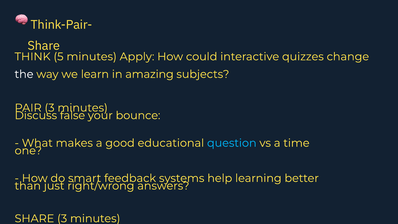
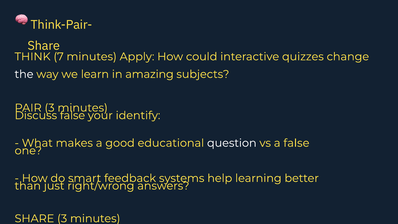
5: 5 -> 7 (59, 57)
bounce: bounce -> identify (138, 115)
question colour: light blue -> white (232, 143)
a time: time -> false (296, 143)
